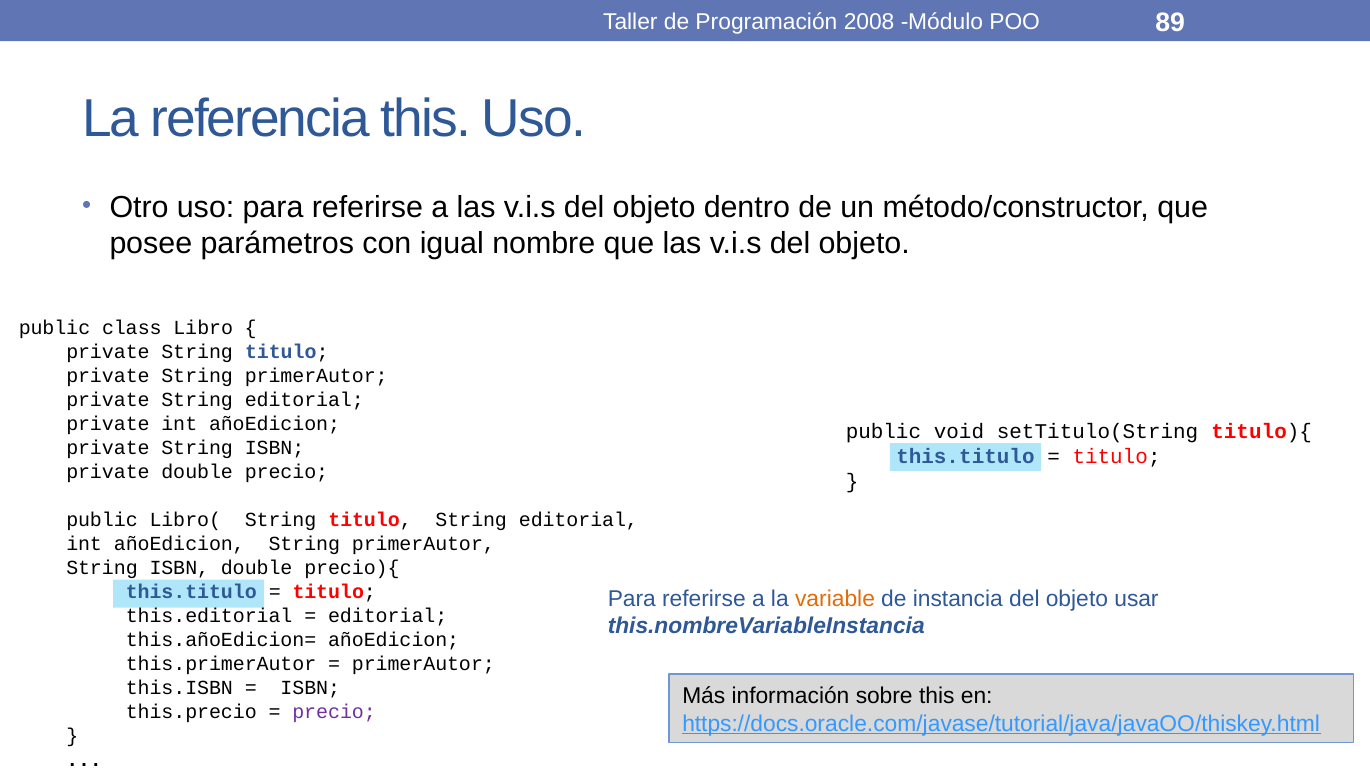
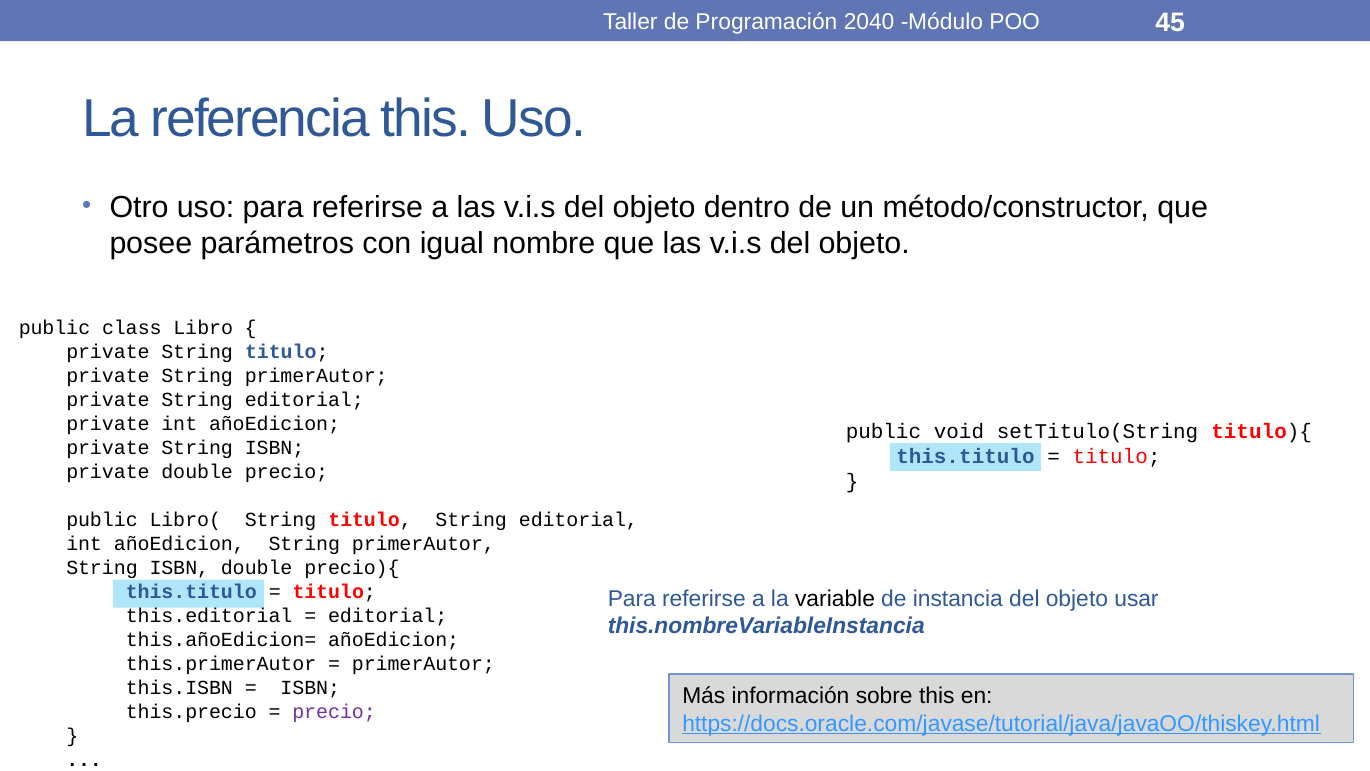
2008: 2008 -> 2040 (869, 22)
89: 89 -> 45 (1170, 22)
variable colour: orange -> black (835, 599)
